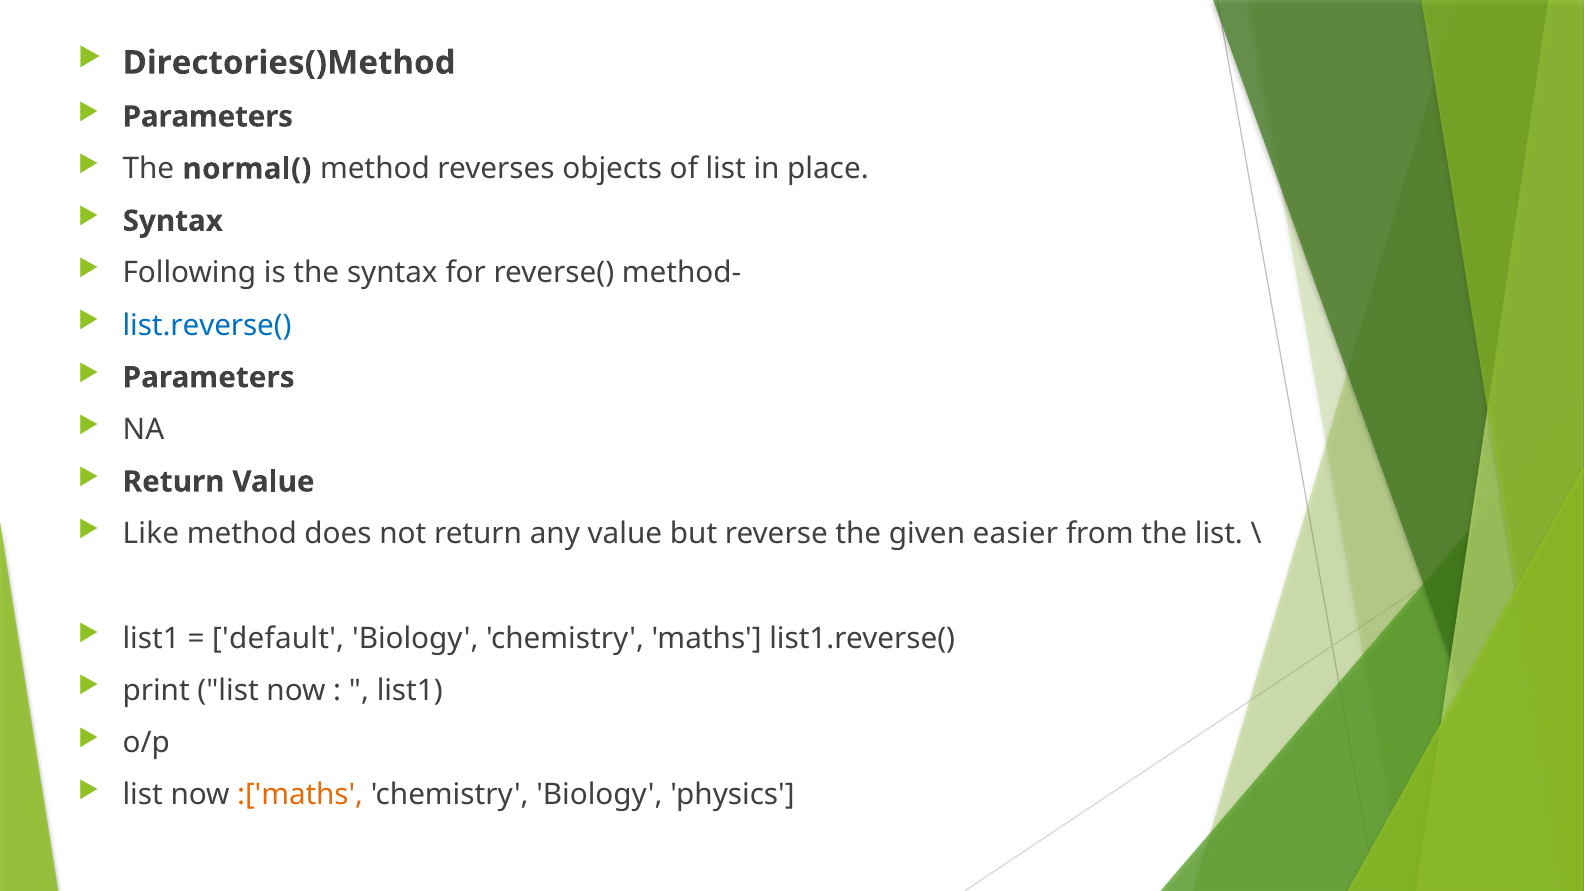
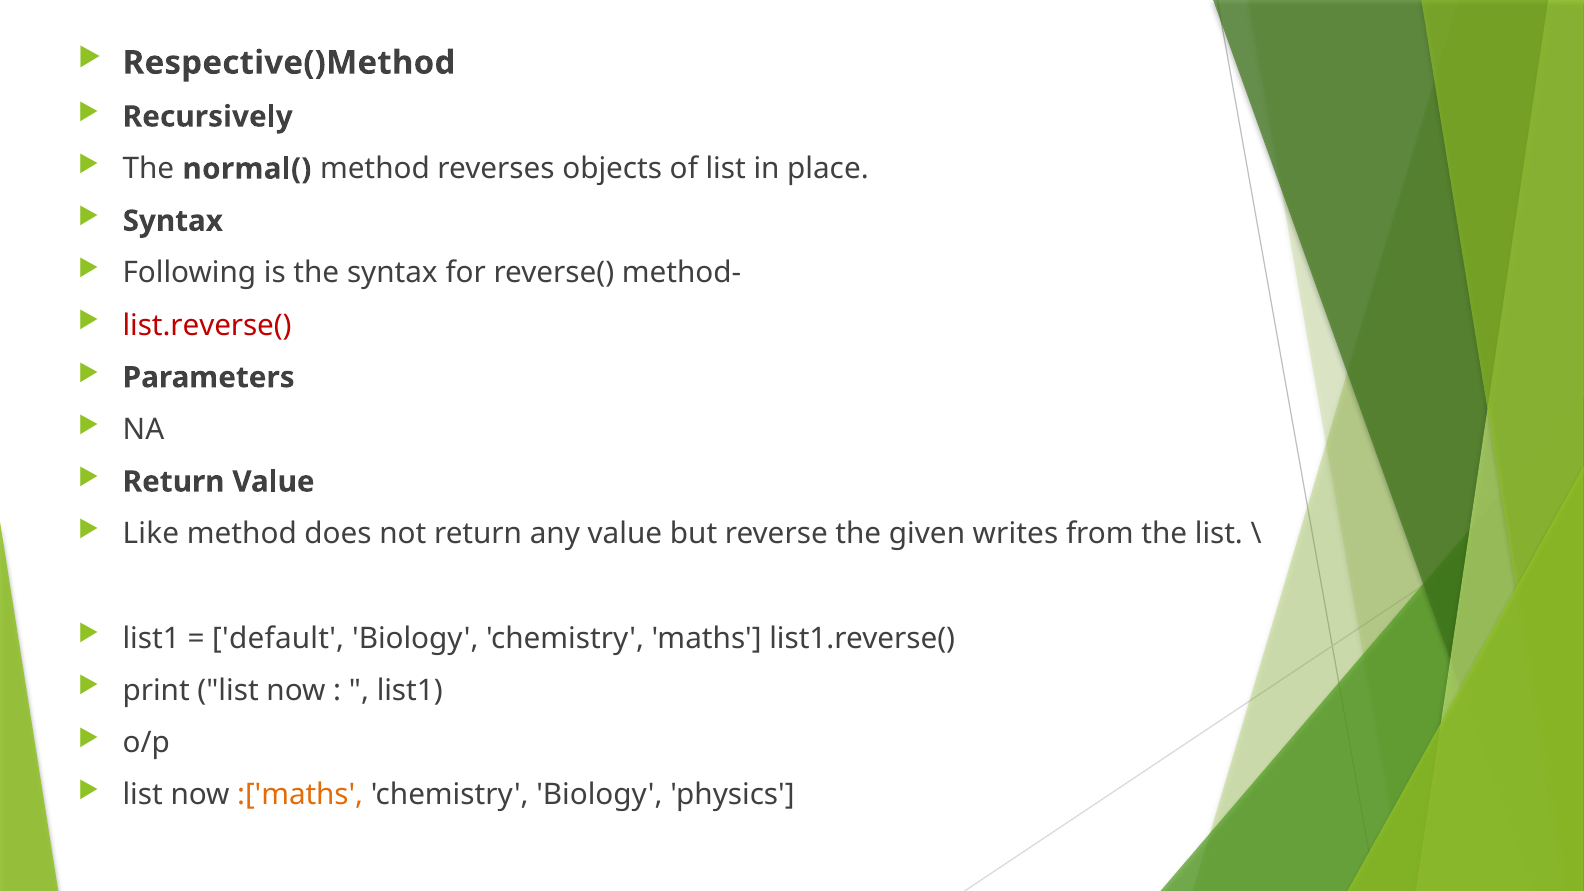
Directories()Method: Directories()Method -> Respective()Method (289, 63)
Parameters: Parameters -> Recursively (208, 117)
list.reverse( colour: blue -> red (207, 325)
easier: easier -> writes (1015, 534)
